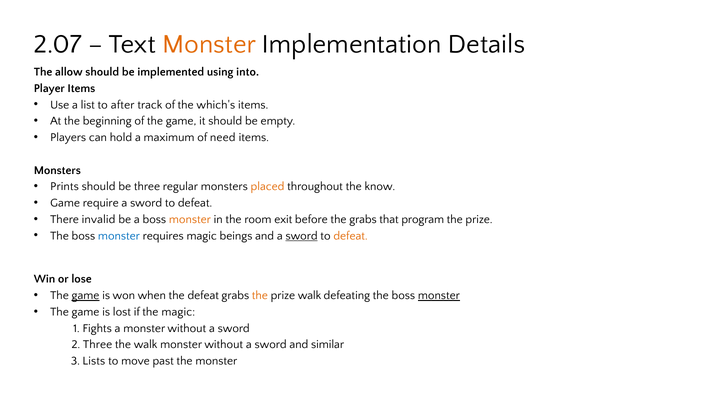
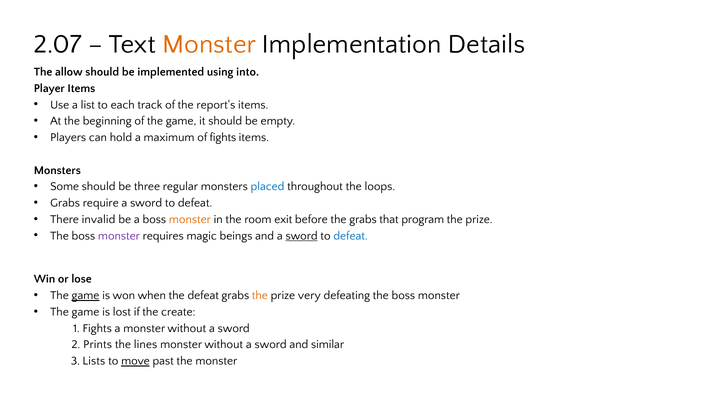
after: after -> each (123, 105)
which's: which's -> report's (216, 105)
of need: need -> fights (223, 137)
Prints: Prints -> Some (65, 187)
placed colour: orange -> blue (268, 187)
know: know -> loops (380, 187)
Game: Game -> Grabs (65, 203)
monster colour: blue -> purple (119, 236)
defeat colour: orange -> blue (351, 236)
prize walk: walk -> very (309, 295)
monster underline: present -> none (439, 295)
the magic: magic -> create (178, 312)
2 Three: Three -> Prints (98, 344)
the walk: walk -> lines (146, 344)
move underline: none -> present (135, 361)
